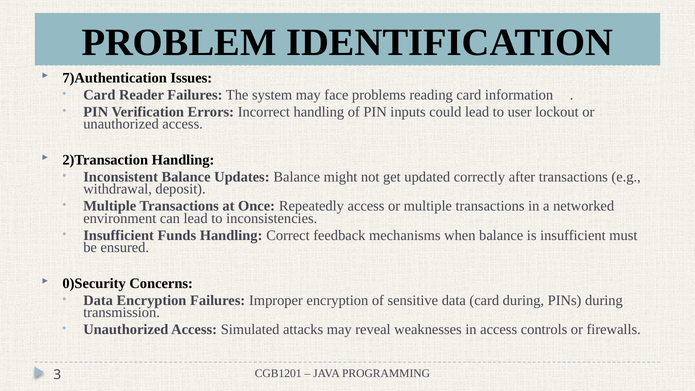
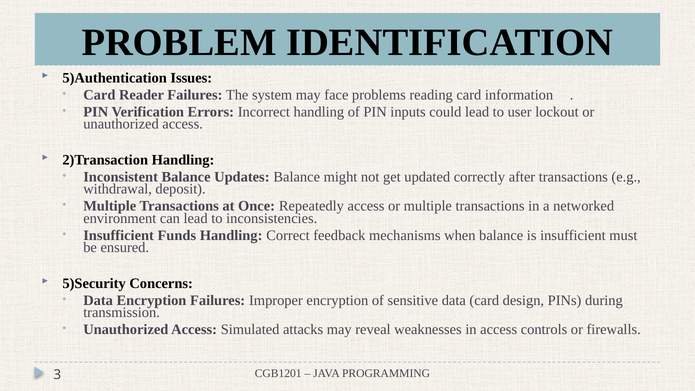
7)Authentication: 7)Authentication -> 5)Authentication (115, 78)
0)Security: 0)Security -> 5)Security (94, 283)
card during: during -> design (523, 300)
